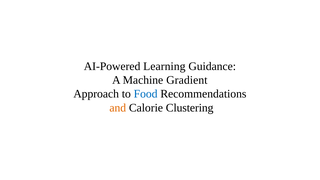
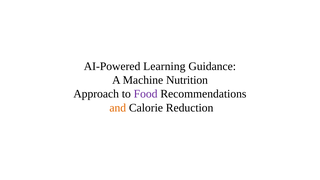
Gradient: Gradient -> Nutrition (187, 80)
Food colour: blue -> purple (146, 94)
Clustering: Clustering -> Reduction (190, 108)
